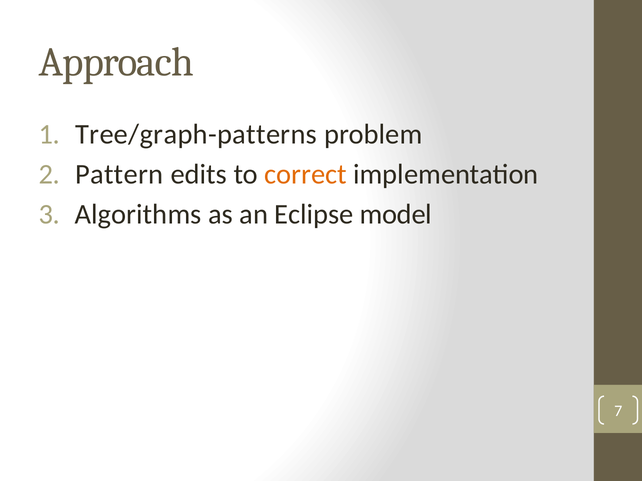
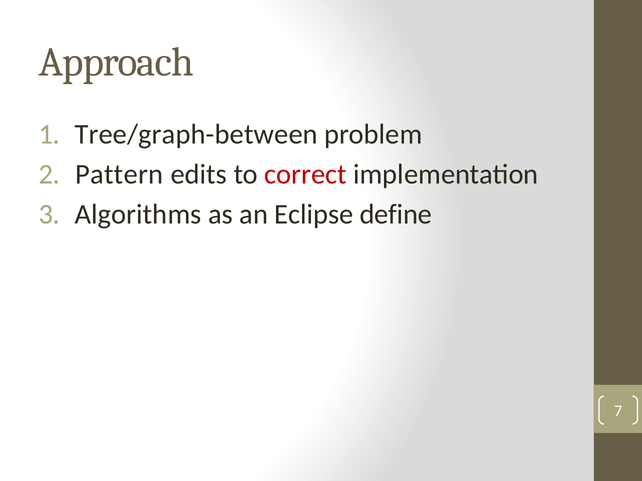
Tree/graph-patterns: Tree/graph-patterns -> Tree/graph-between (196, 135)
correct colour: orange -> red (306, 175)
model: model -> define (396, 215)
